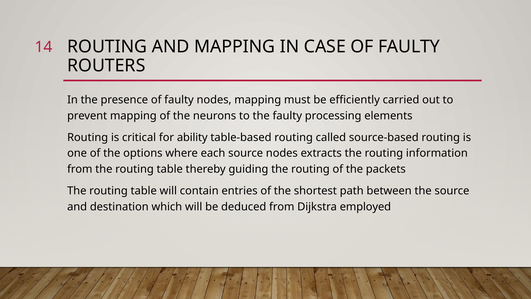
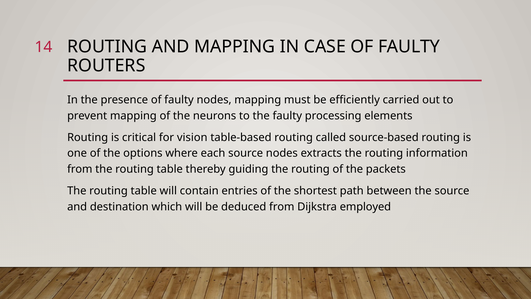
ability: ability -> vision (192, 137)
